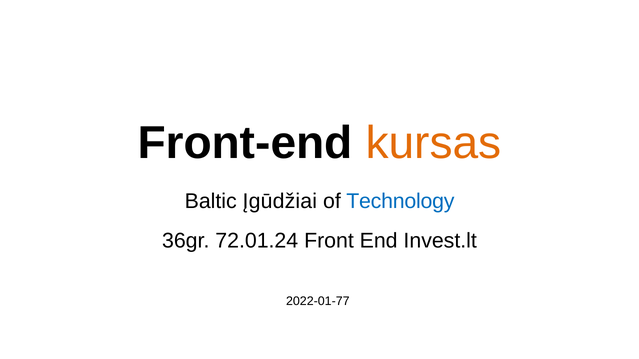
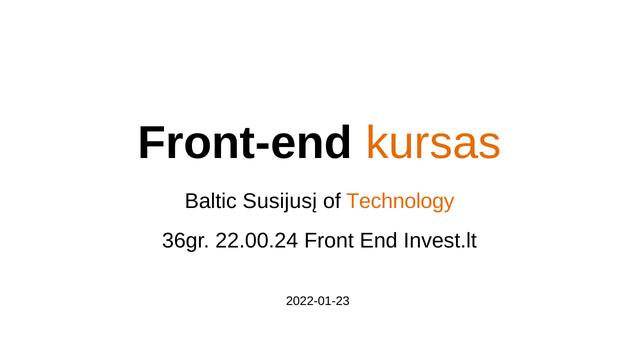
Įgūdžiai: Įgūdžiai -> Susijusį (280, 201)
Technology colour: blue -> orange (400, 201)
72.01.24: 72.01.24 -> 22.00.24 (257, 241)
2022-01-77: 2022-01-77 -> 2022-01-23 (318, 302)
